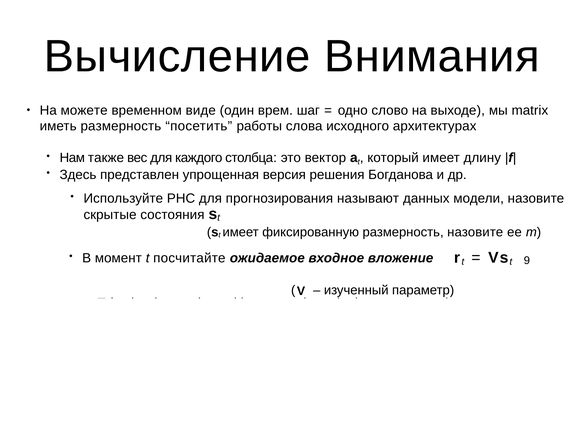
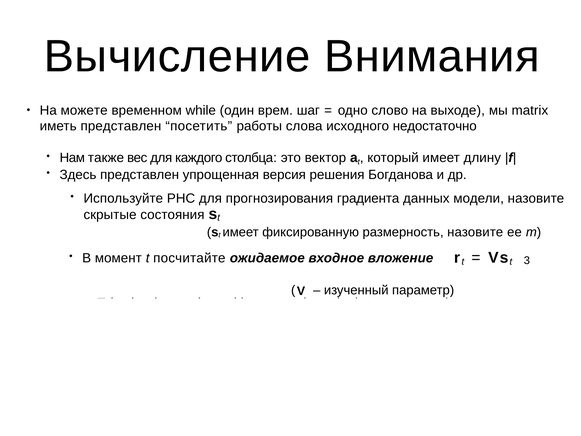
виде: виде -> while (201, 110)
иметь размерность: размерность -> представлен (121, 126)
архитектурах: архитектурах -> недостаточно (435, 126)
называют: называют -> градиента (368, 198)
9: 9 -> 3 (527, 260)
